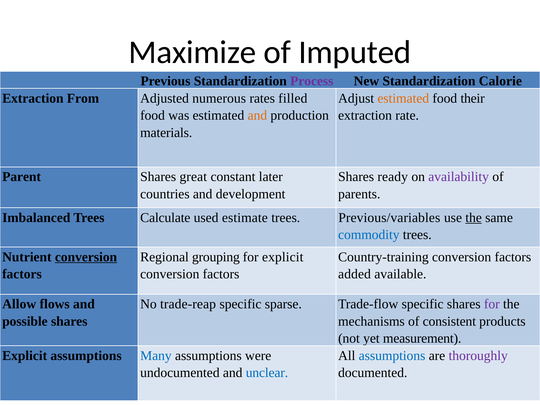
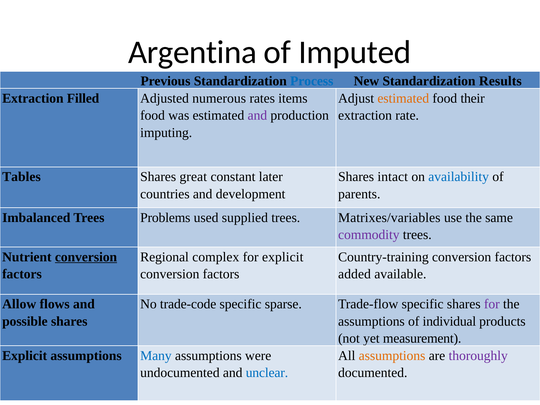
Maximize: Maximize -> Argentina (192, 52)
Process colour: purple -> blue (312, 81)
Calorie: Calorie -> Results (500, 81)
From: From -> Filled (83, 98)
filled: filled -> items (293, 98)
and colour: orange -> purple (257, 115)
materials: materials -> imputing (166, 133)
Parent: Parent -> Tables (21, 177)
ready: ready -> intact (393, 177)
availability colour: purple -> blue (459, 177)
Calculate: Calculate -> Problems (165, 218)
estimate: estimate -> supplied (245, 218)
Previous/variables: Previous/variables -> Matrixes/variables (389, 218)
the underline: present -> none (474, 218)
commodity colour: blue -> purple (369, 235)
grouping: grouping -> complex (216, 257)
trade-reap: trade-reap -> trade-code (188, 304)
mechanisms: mechanisms -> assumptions (371, 321)
consistent: consistent -> individual (449, 321)
assumptions colour: blue -> orange (392, 356)
